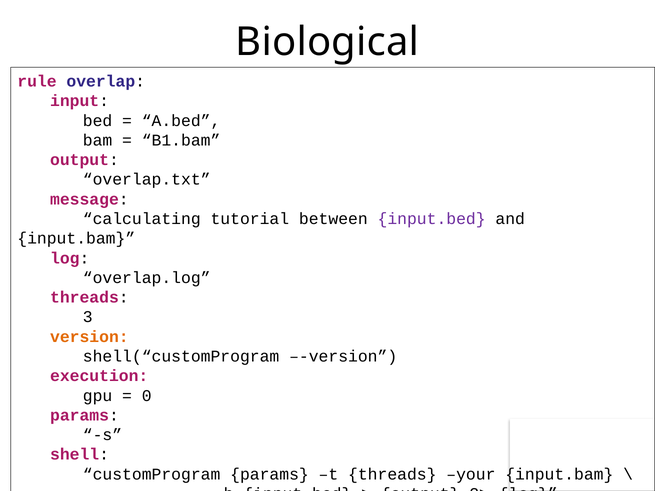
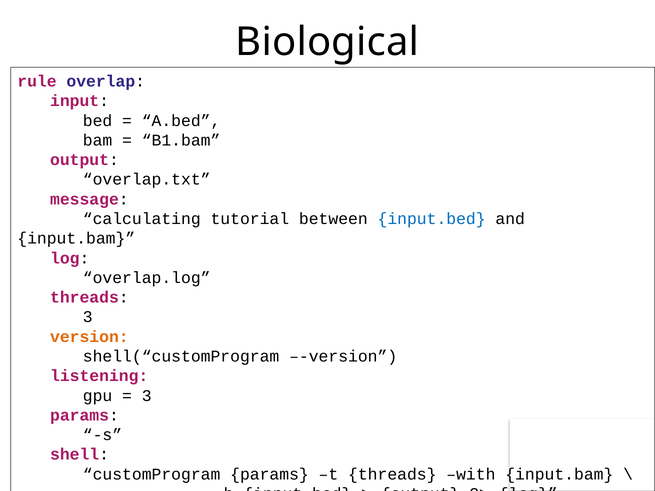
input.bed colour: purple -> blue (432, 219)
execution: execution -> listening (99, 376)
0: 0 -> 3 (147, 396)
your: your -> with (471, 474)
